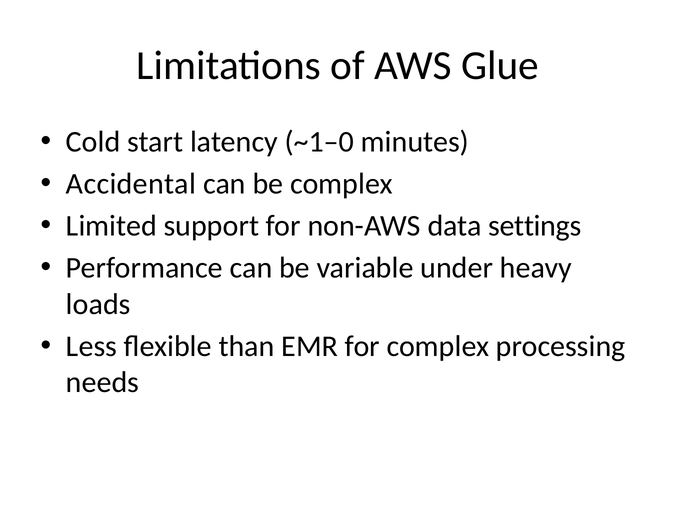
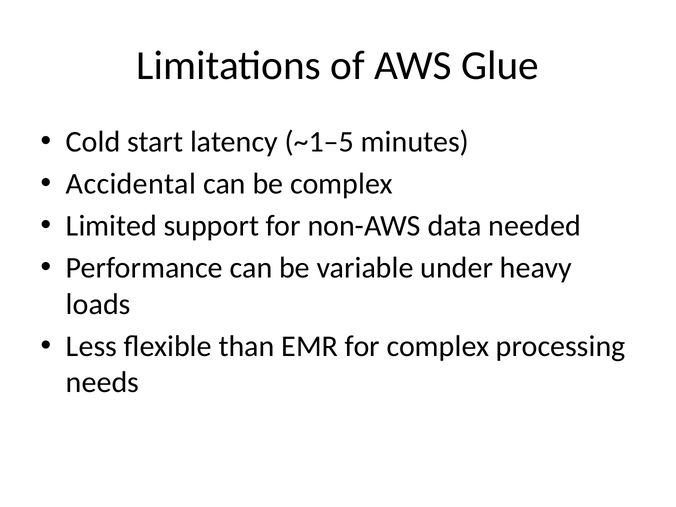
~1–0: ~1–0 -> ~1–5 (319, 142)
settings: settings -> needed (535, 226)
